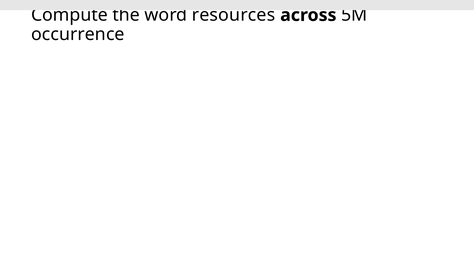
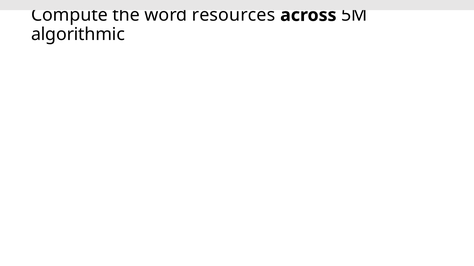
occurrence: occurrence -> algorithmic (78, 34)
